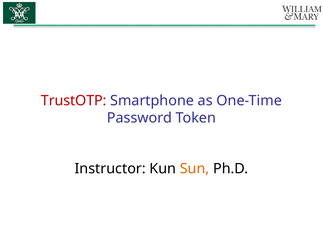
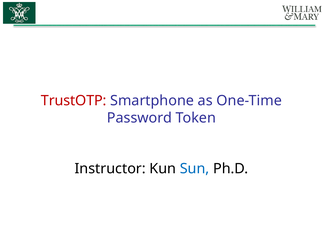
Sun colour: orange -> blue (195, 169)
